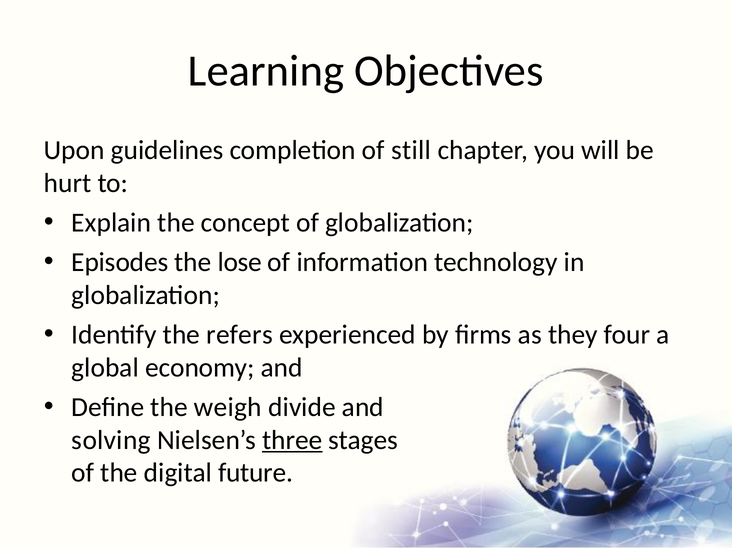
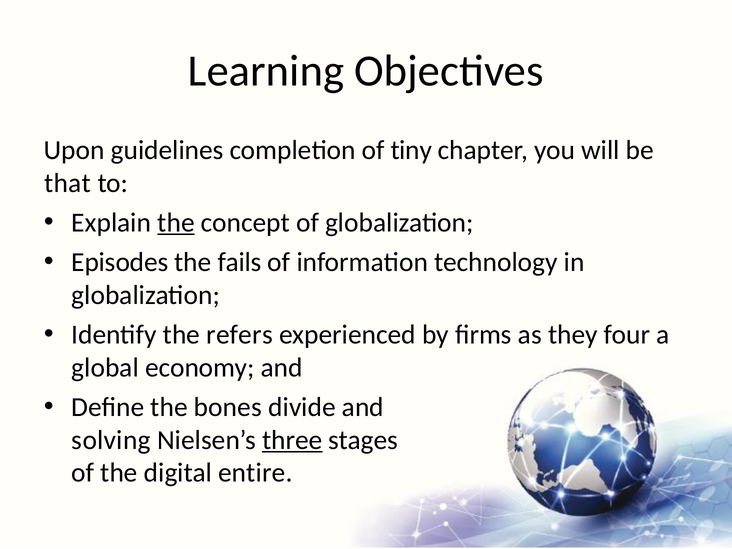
still: still -> tiny (411, 150)
hurt: hurt -> that (68, 183)
the underline: none -> present (176, 223)
lose: lose -> fails (240, 262)
weigh: weigh -> bones (228, 407)
future: future -> entire (255, 473)
